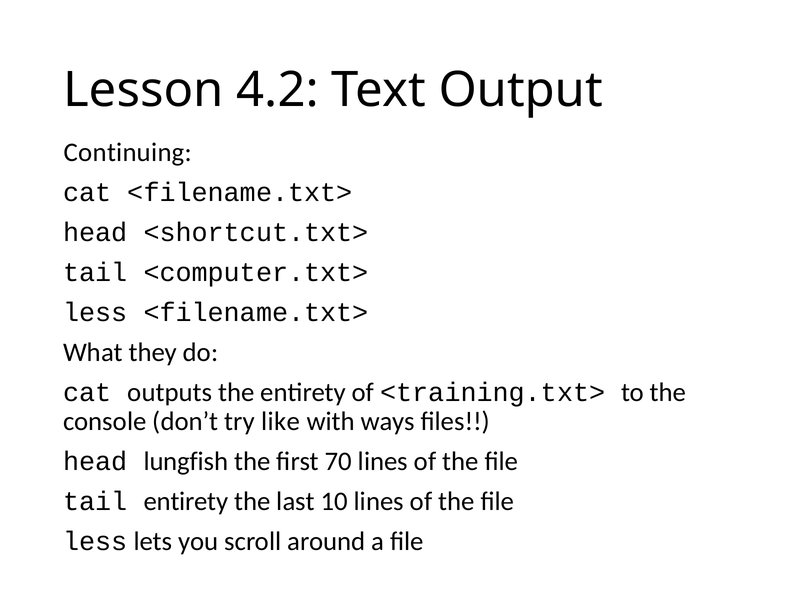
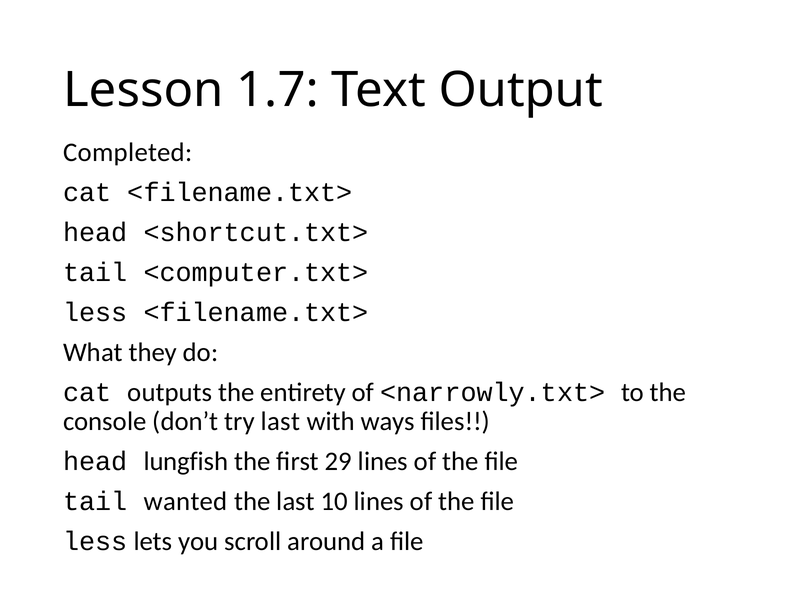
4.2: 4.2 -> 1.7 (278, 90)
Continuing: Continuing -> Completed (128, 152)
<training.txt>: <training.txt> -> <narrowly.txt> (493, 393)
try like: like -> last (281, 422)
70: 70 -> 29 (338, 462)
tail entirety: entirety -> wanted (186, 502)
